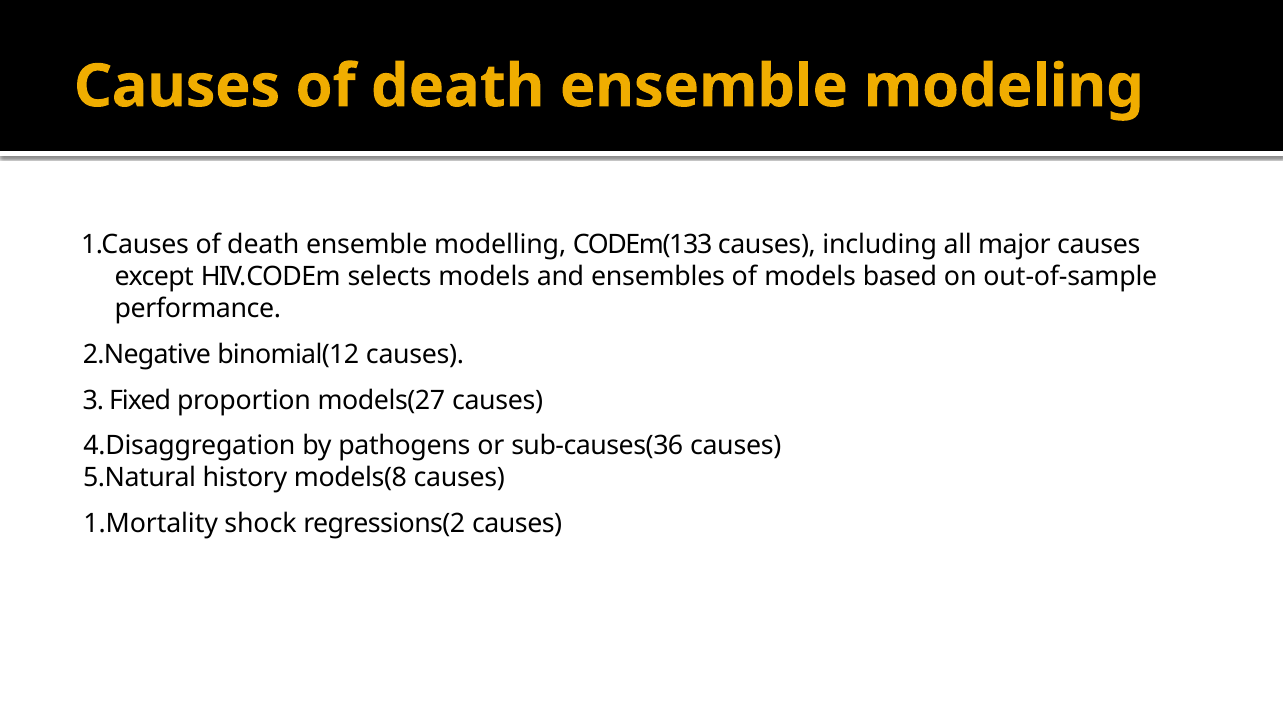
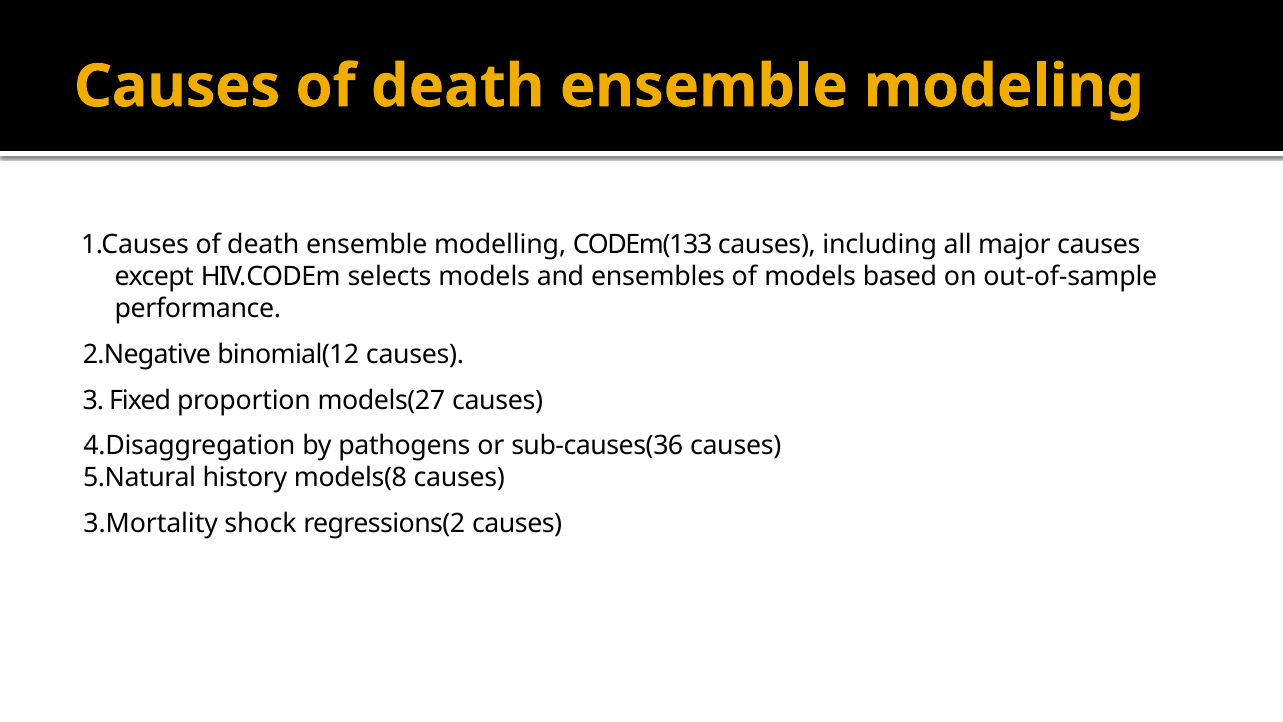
1.Mortality: 1.Mortality -> 3.Mortality (151, 523)
